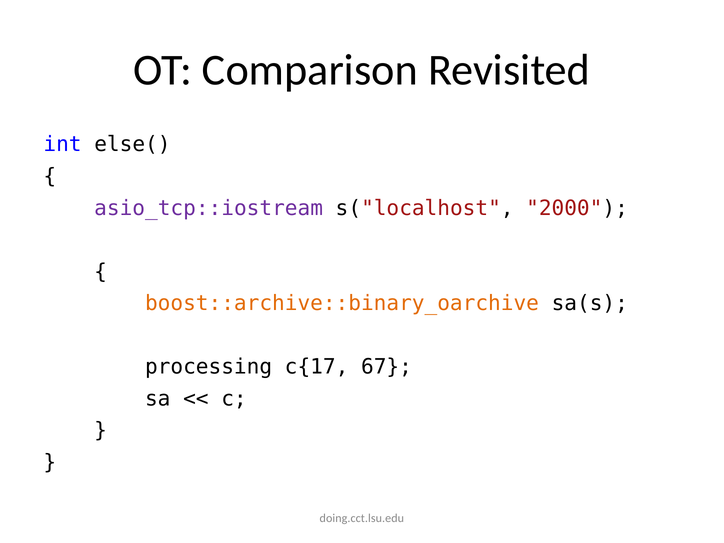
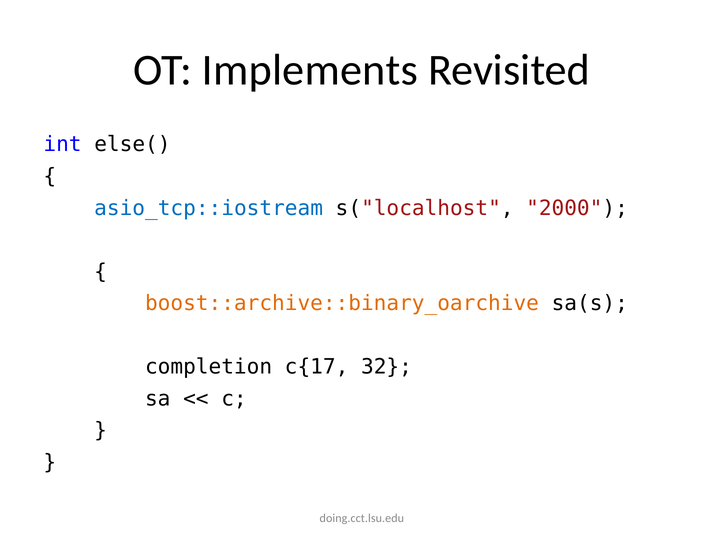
Comparison: Comparison -> Implements (310, 70)
asio_tcp::iostream colour: purple -> blue (209, 208)
processing: processing -> completion (209, 367)
67: 67 -> 32 (386, 367)
